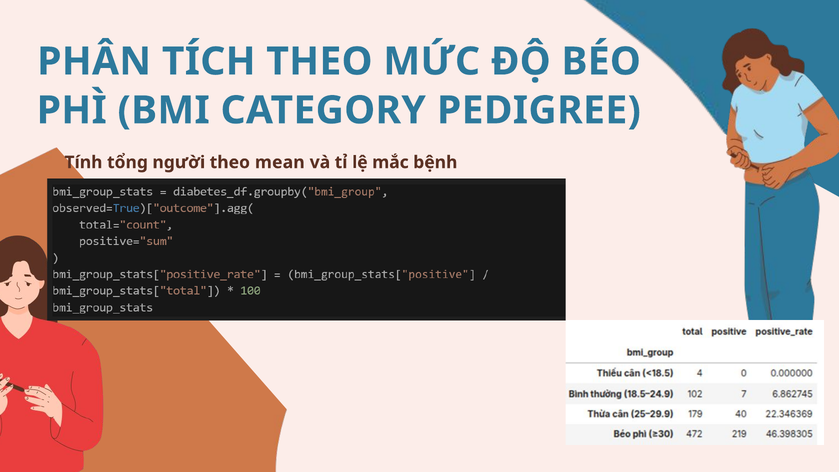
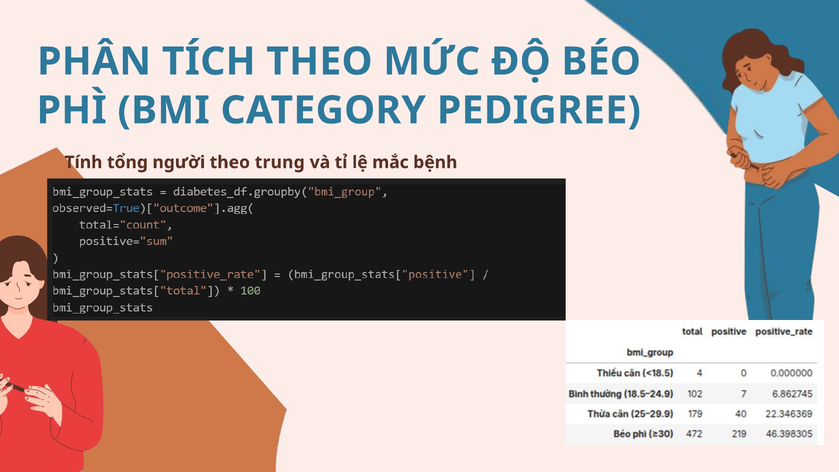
mean: mean -> trung (280, 162)
